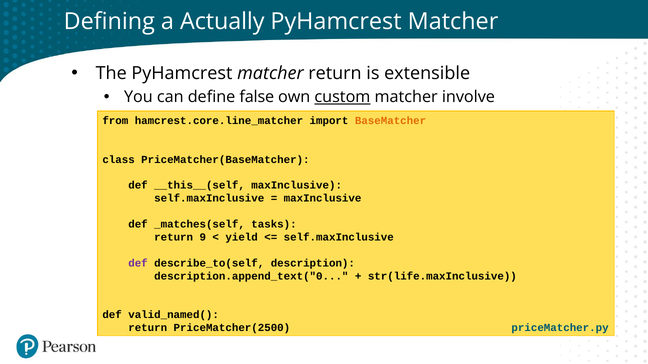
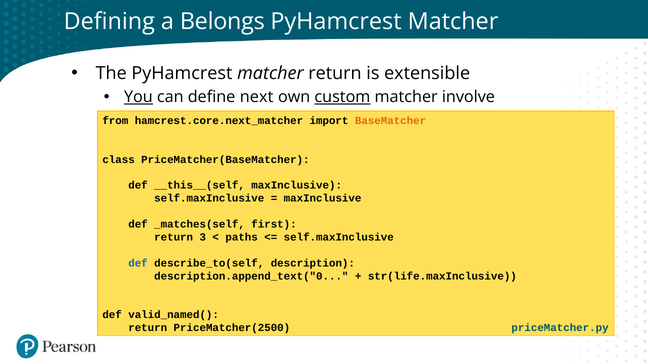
Actually: Actually -> Belongs (222, 21)
You underline: none -> present (138, 97)
false: false -> next (257, 97)
hamcrest.core.line_matcher: hamcrest.core.line_matcher -> hamcrest.core.next_matcher (219, 121)
tasks: tasks -> first (274, 225)
9: 9 -> 3 (203, 237)
yield: yield -> paths (242, 237)
def colour: purple -> blue (138, 263)
